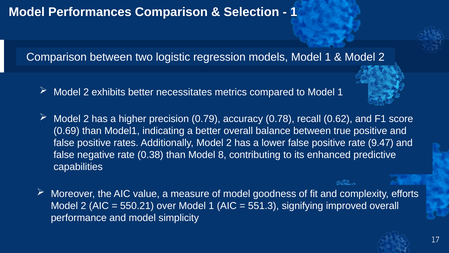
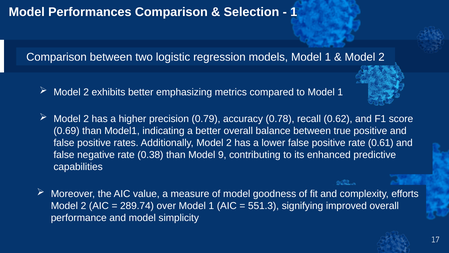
necessitates: necessitates -> emphasizing (184, 92)
9.47: 9.47 -> 0.61 (381, 142)
8: 8 -> 9 (222, 154)
550.21: 550.21 -> 289.74 (137, 205)
